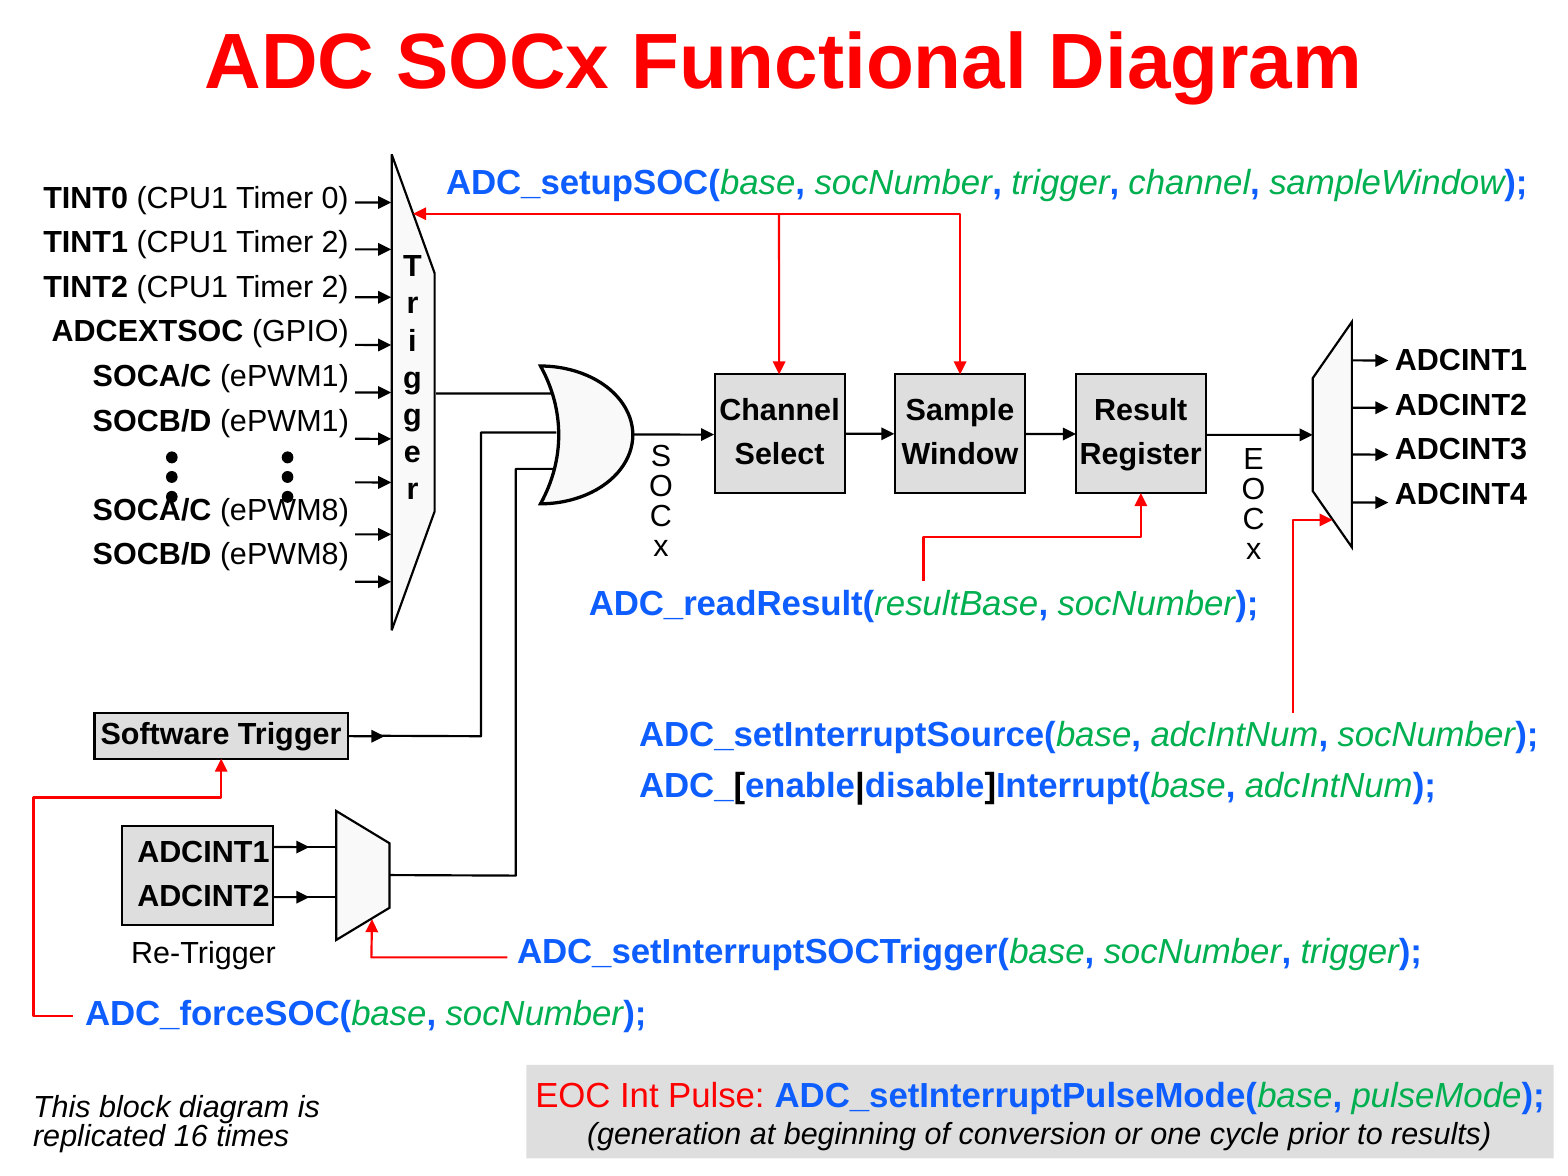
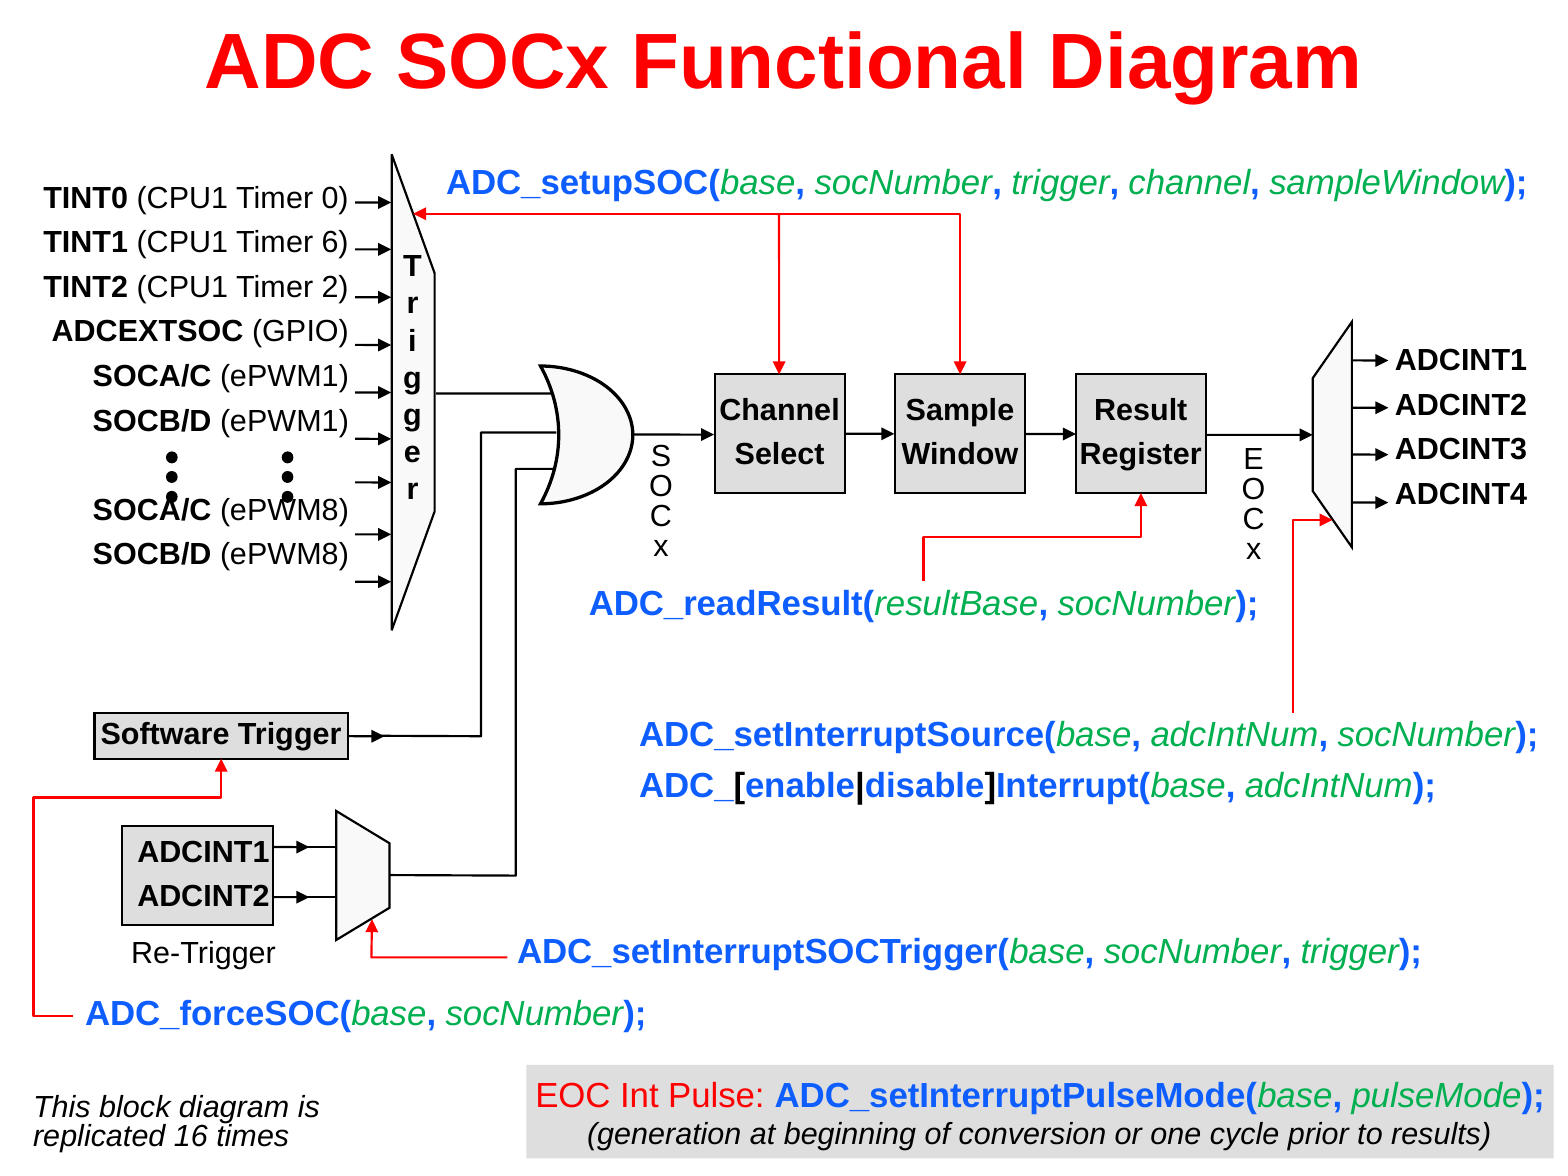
TINT1 CPU1 Timer 2: 2 -> 6 (335, 243)
